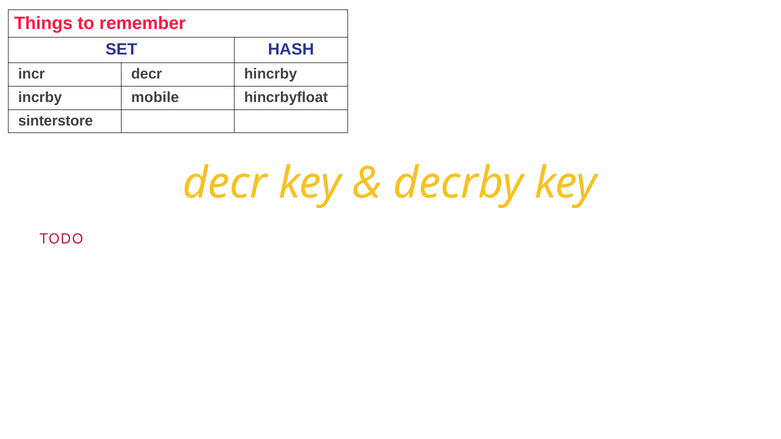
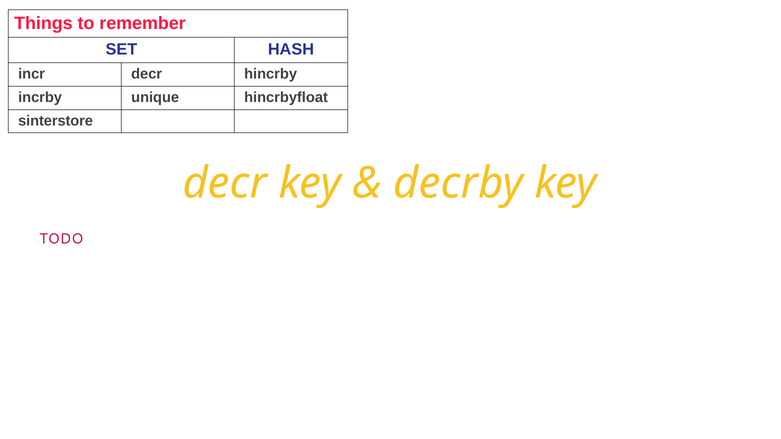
mobile: mobile -> unique (155, 98)
